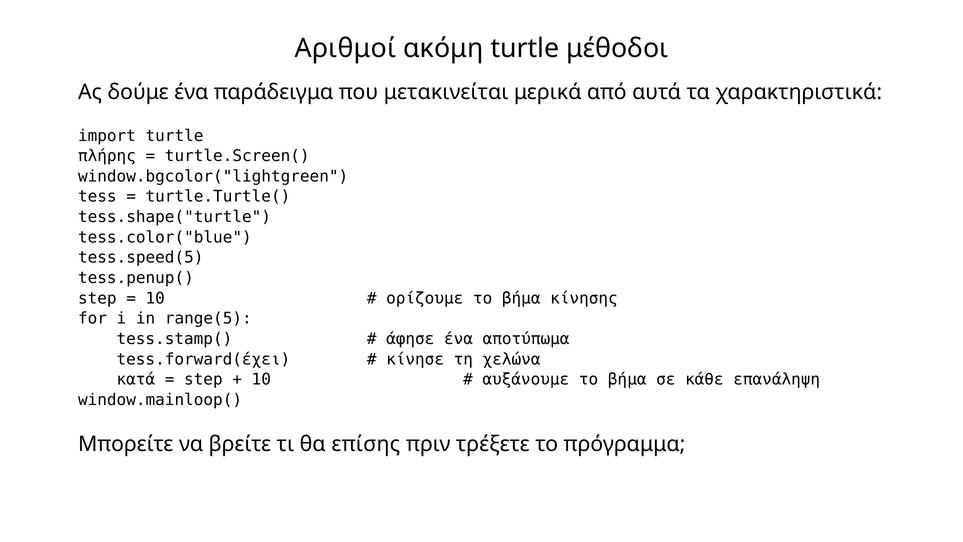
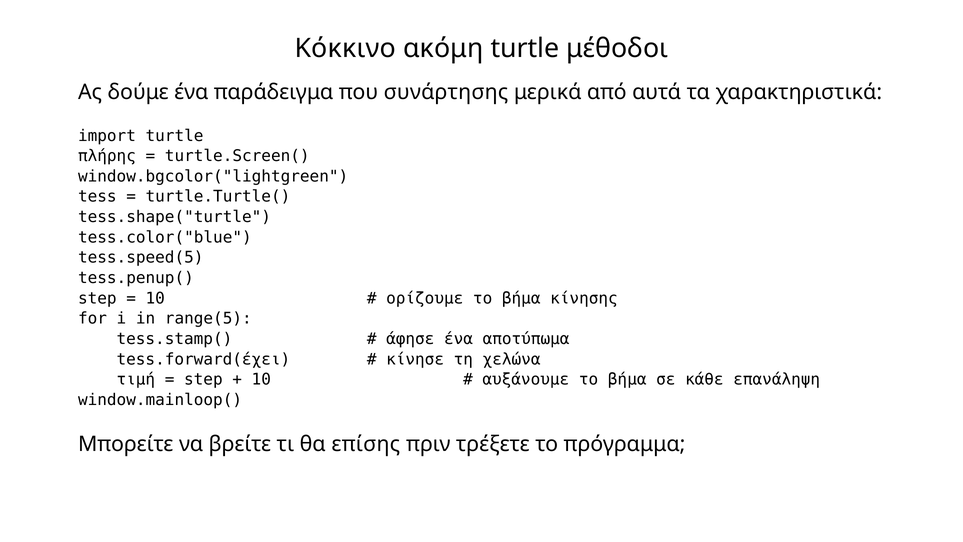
Αριθμοί: Αριθμοί -> Κόκκινο (345, 48)
μετακινείται: μετακινείται -> συνάρτησης (446, 92)
κατά: κατά -> τιμή (136, 379)
